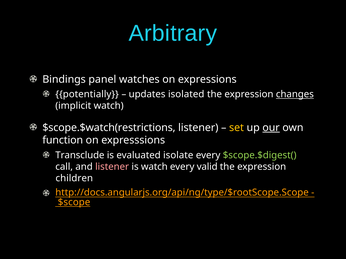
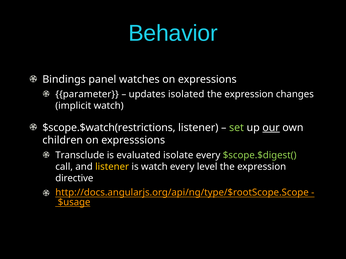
Arbitrary: Arbitrary -> Behavior (173, 33)
potentially: potentially -> parameter (87, 94)
changes underline: present -> none (295, 94)
set colour: yellow -> light green (237, 128)
function: function -> children (63, 140)
listener colour: pink -> yellow (112, 167)
valid: valid -> level (207, 167)
children: children -> directive (74, 178)
$scope: $scope -> $usage (74, 203)
